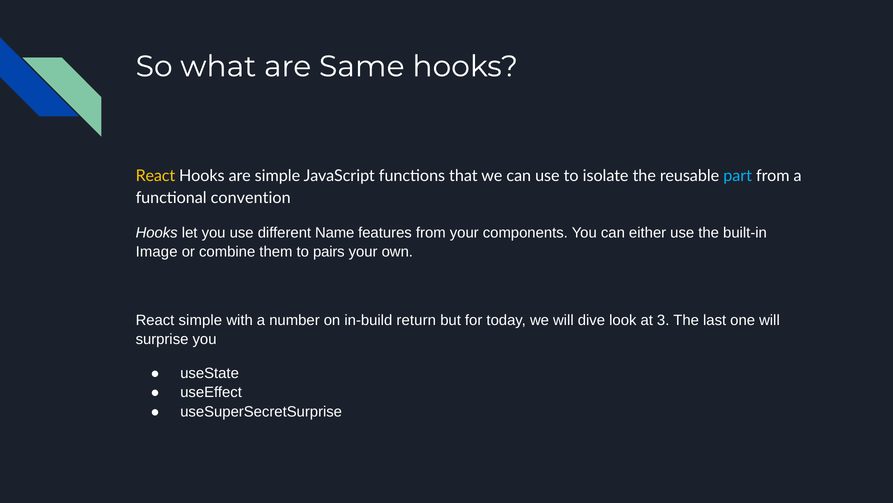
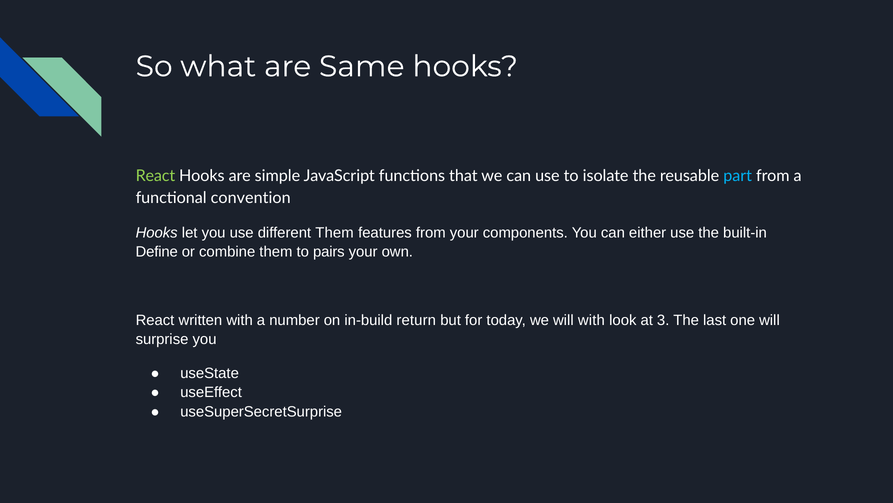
React colour: yellow -> light green (155, 175)
different Name: Name -> Them (335, 232)
Image: Image -> Define (157, 252)
React simple: simple -> written (200, 320)
will dive: dive -> with (591, 320)
